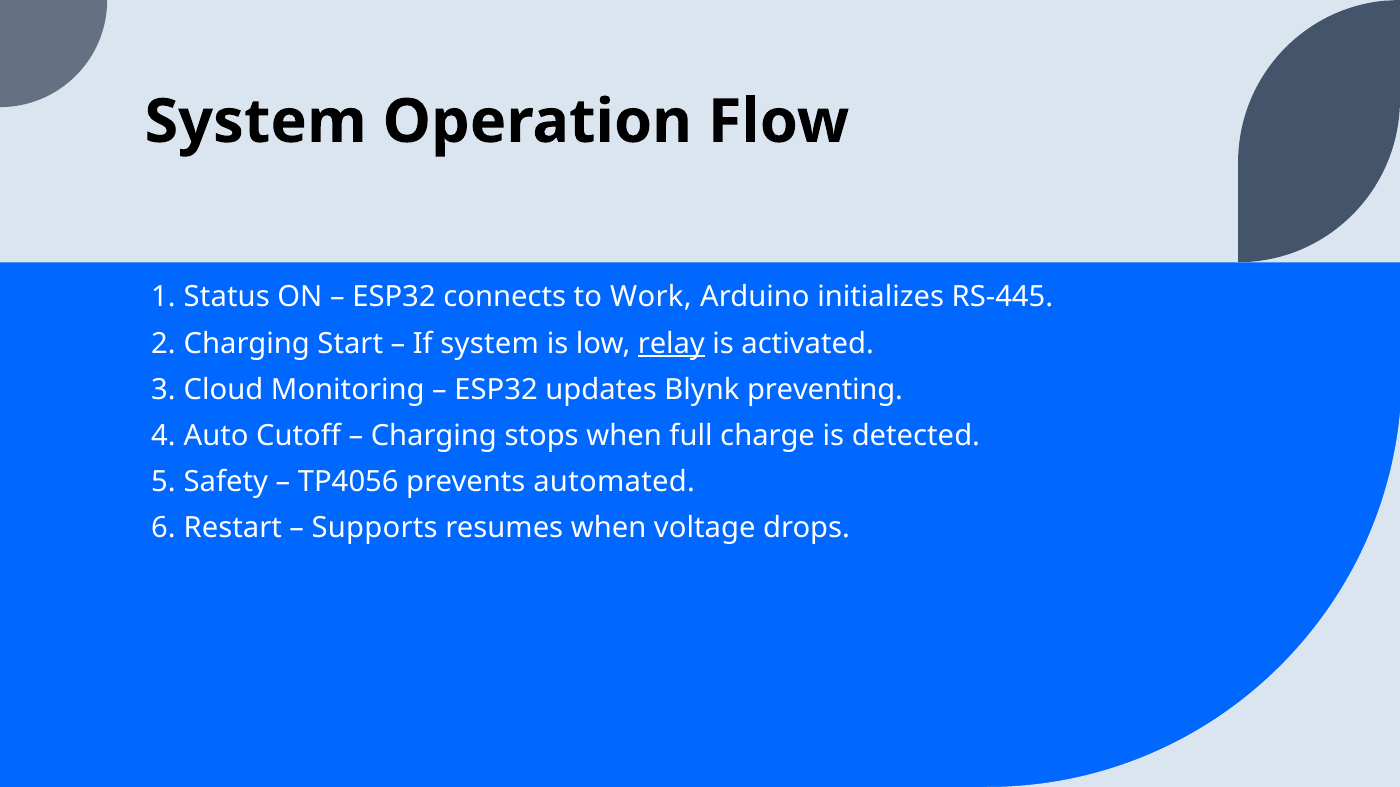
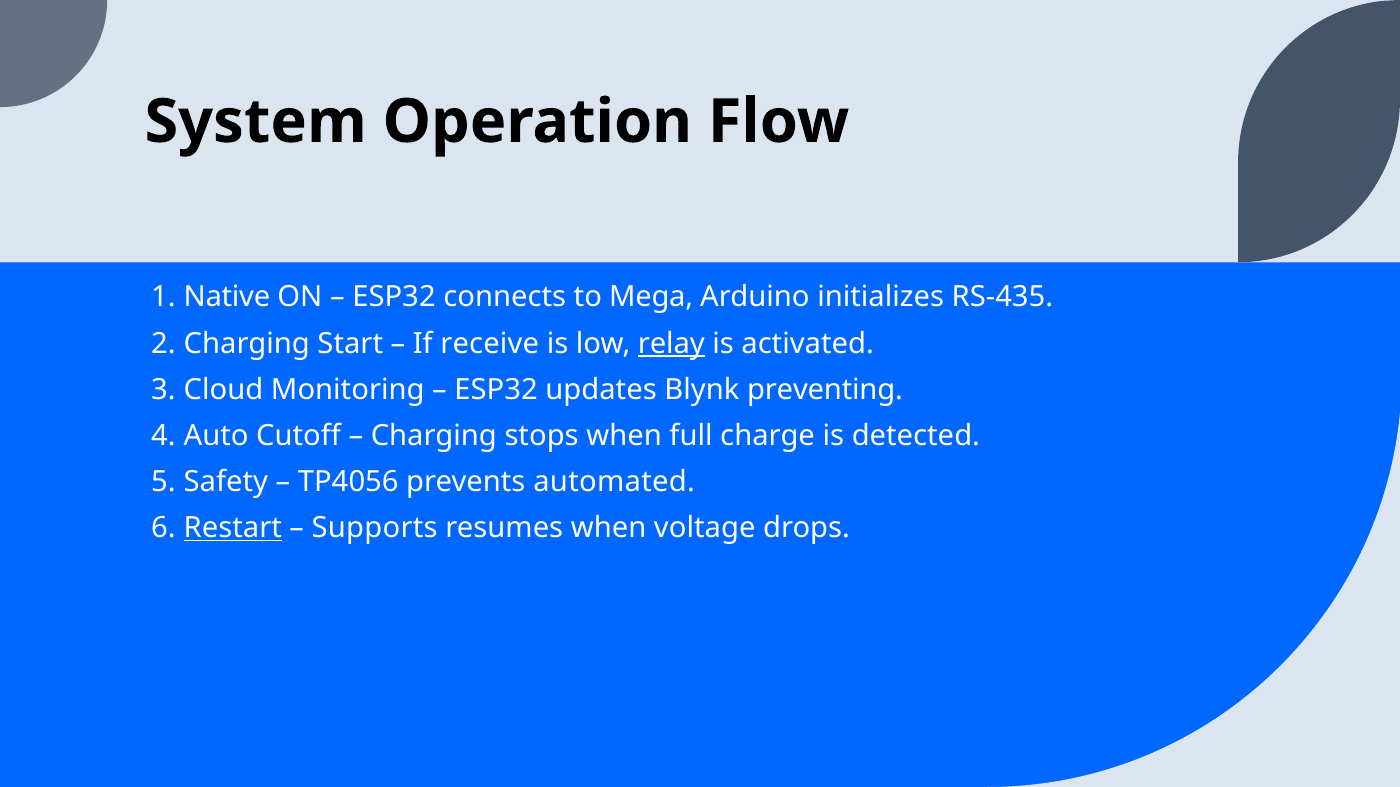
Status: Status -> Native (227, 298)
Work: Work -> Mega (651, 298)
RS-445: RS-445 -> RS-435 (1002, 298)
If system: system -> receive (490, 344)
Restart underline: none -> present (233, 528)
